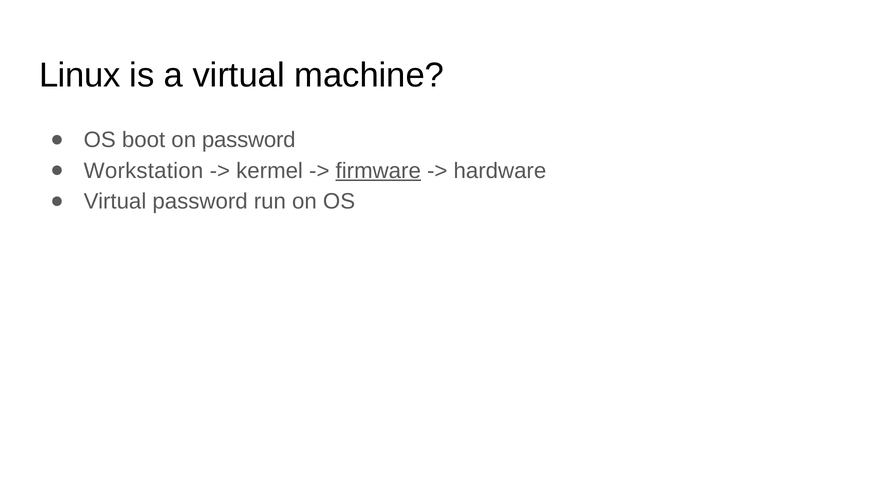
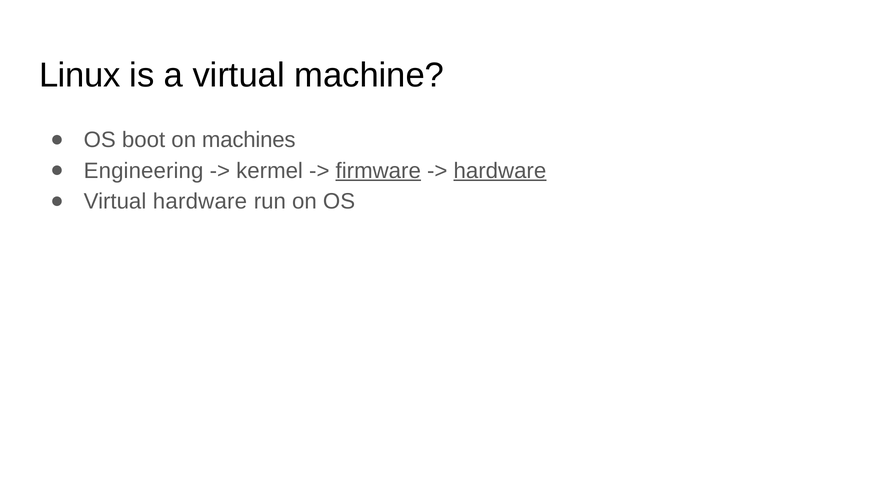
on password: password -> machines (249, 140)
Workstation: Workstation -> Engineering (144, 171)
hardware underline: none -> present (500, 171)
Virtual password: password -> hardware (200, 201)
